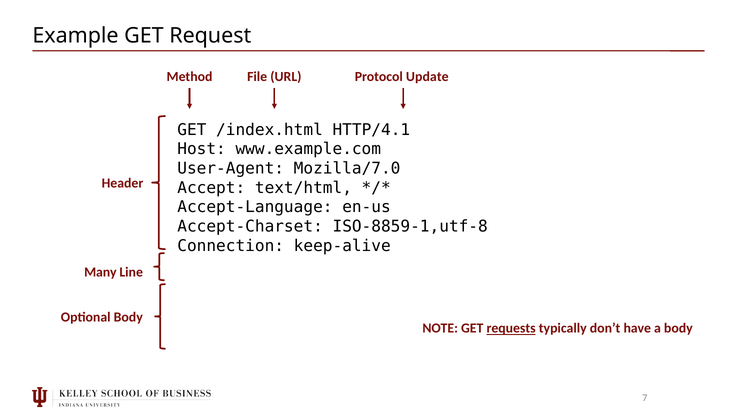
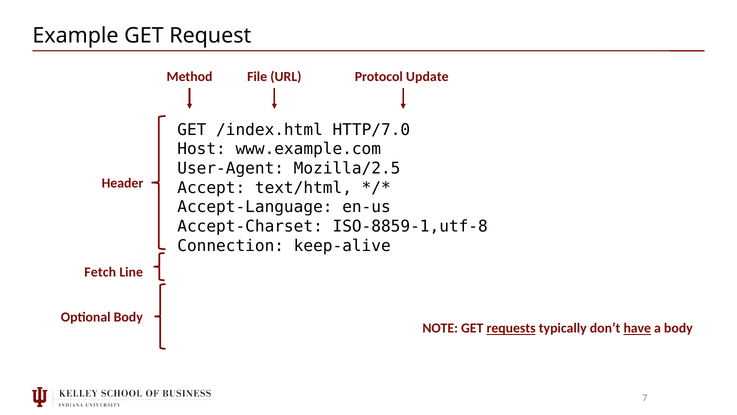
HTTP/4.1: HTTP/4.1 -> HTTP/7.0 (371, 130)
Mozilla/7.0: Mozilla/7.0 -> Mozilla/2.5 (347, 168)
Many: Many -> Fetch (100, 272)
have underline: none -> present (637, 328)
